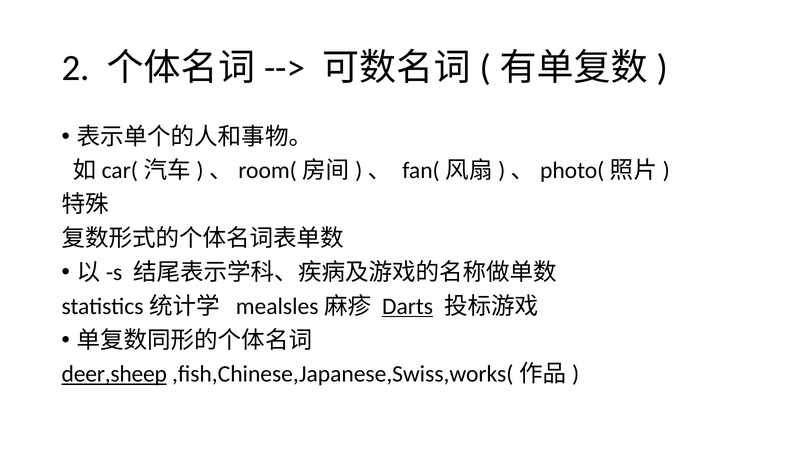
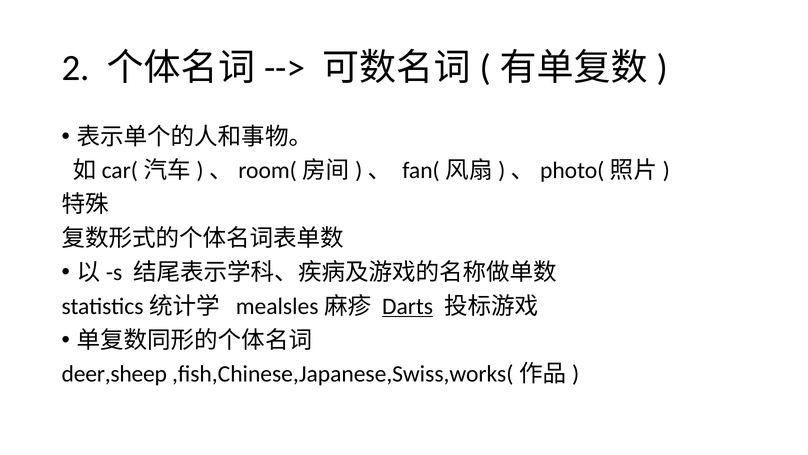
deer,sheep underline: present -> none (114, 374)
